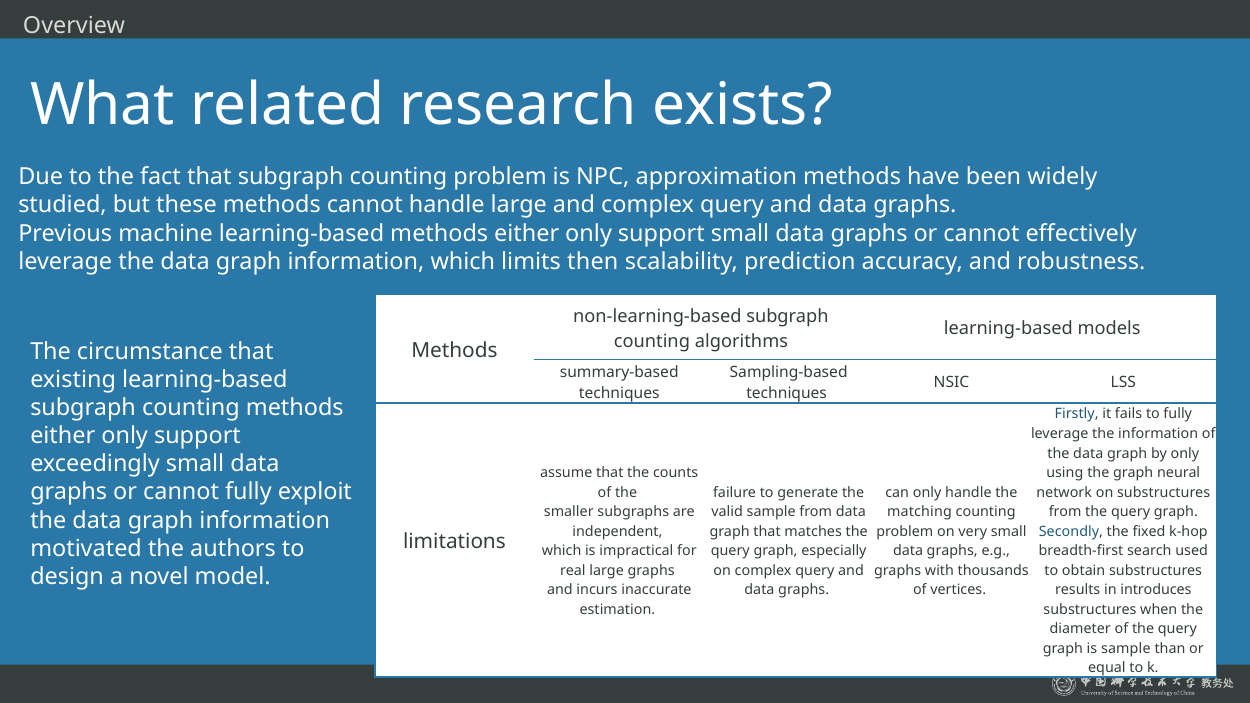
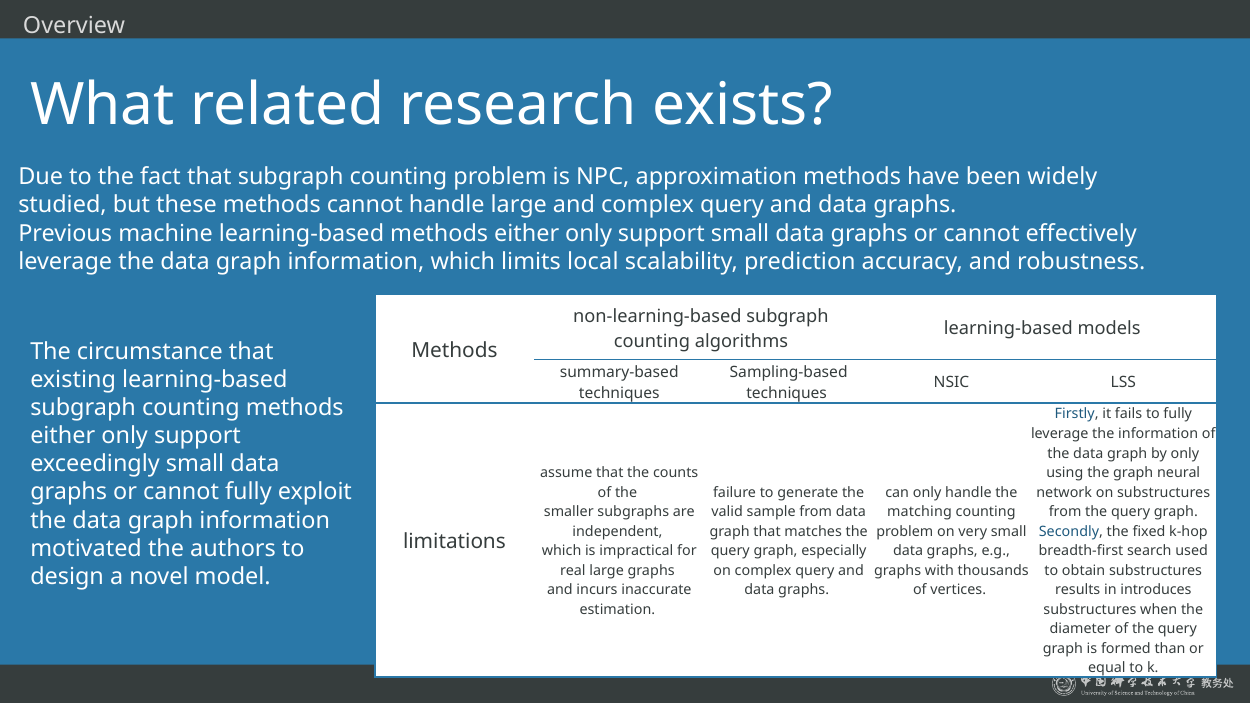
then: then -> local (593, 261)
is sample: sample -> formed (1126, 649)
